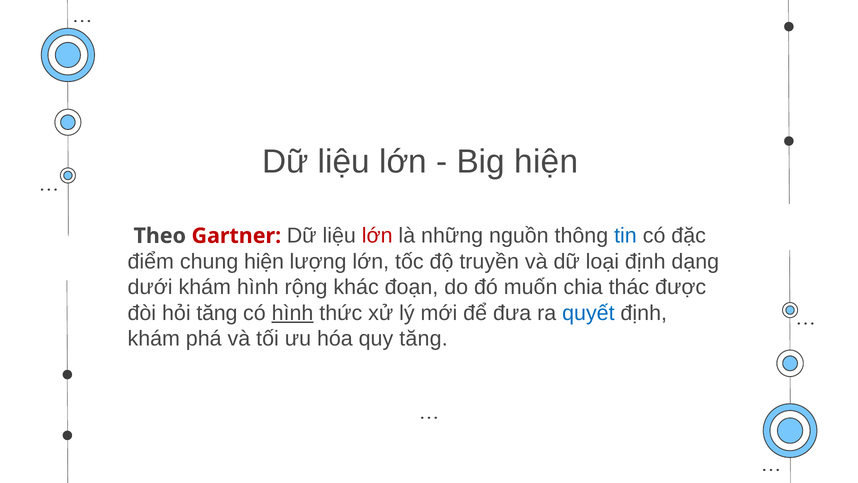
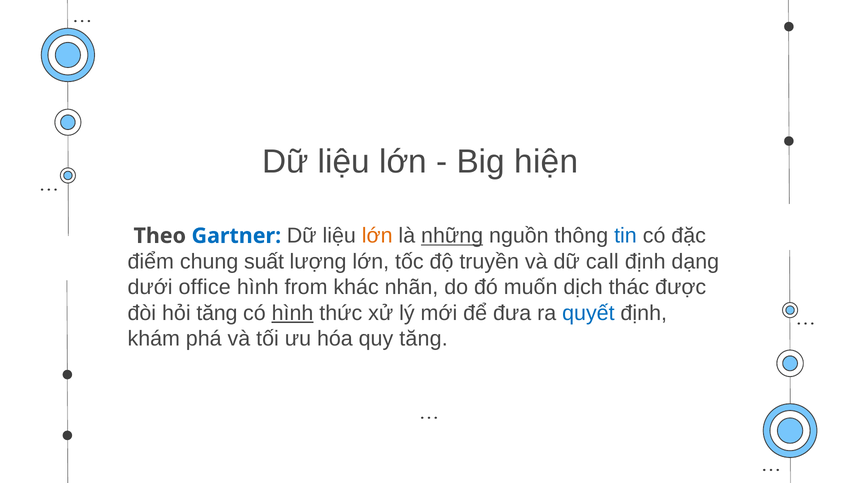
Gartner colour: red -> blue (236, 236)
lớn colour: red -> orange (377, 236)
những underline: none -> present (452, 236)
chung hiện: hiện -> suất (264, 261)
loại: loại -> call (602, 261)
dưới khám: khám -> office (205, 287)
rộng: rộng -> from (306, 287)
đoạn: đoạn -> nhãn (411, 287)
chia: chia -> dịch (583, 287)
